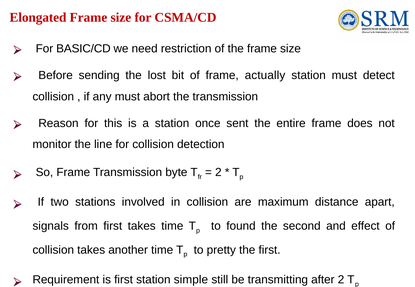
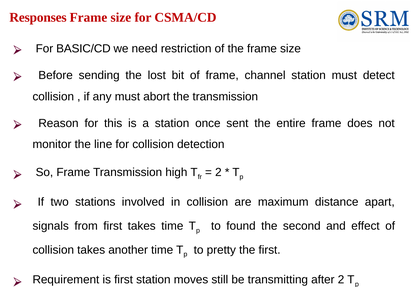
Elongated: Elongated -> Responses (38, 17)
actually: actually -> channel (265, 76)
byte: byte -> high (176, 172)
simple: simple -> moves (191, 280)
